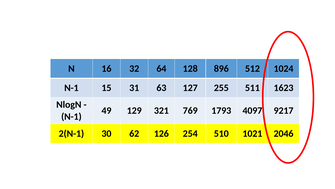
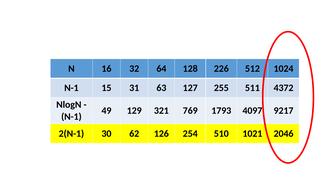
896: 896 -> 226 (221, 68)
1623: 1623 -> 4372 (284, 88)
